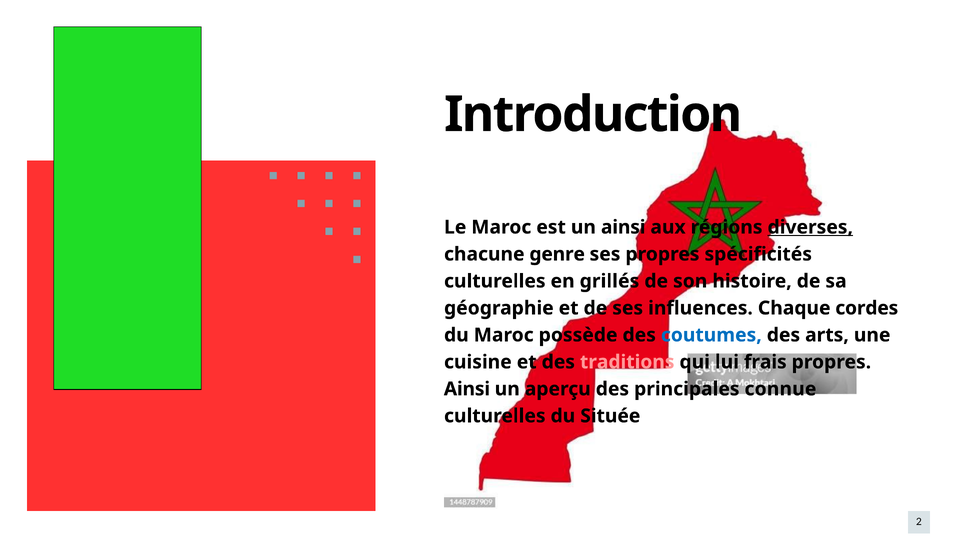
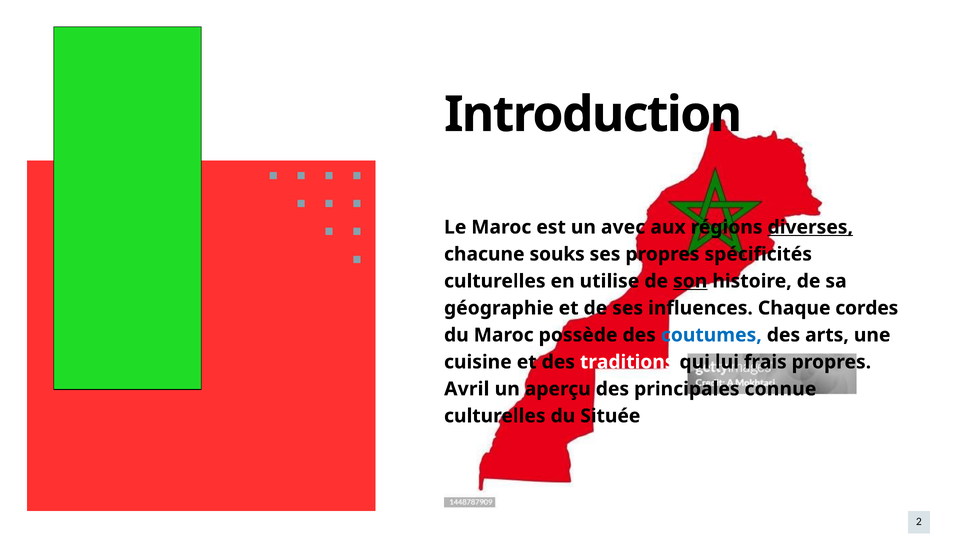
un ainsi: ainsi -> avec (623, 227)
genre: genre -> souks (557, 254)
grillés: grillés -> utilise (609, 281)
son underline: none -> present (690, 281)
traditions colour: pink -> white (627, 362)
Ainsi: Ainsi -> Avril (467, 389)
